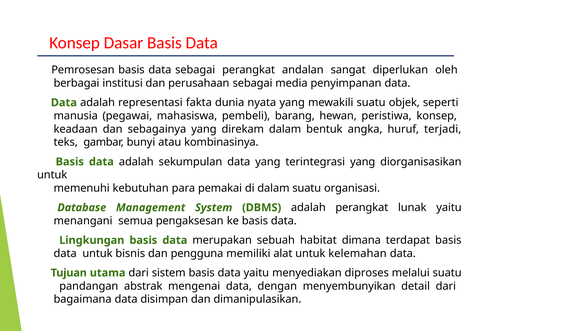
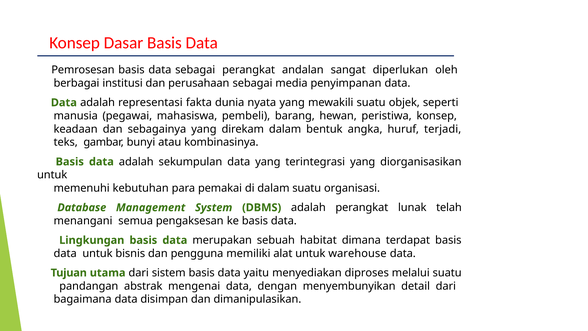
lunak yaitu: yaitu -> telah (449, 207)
kelemahan: kelemahan -> warehouse (357, 253)
